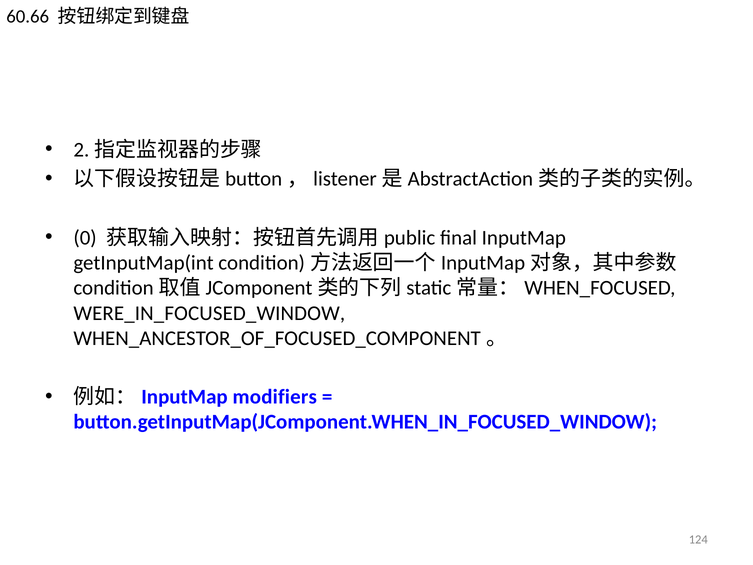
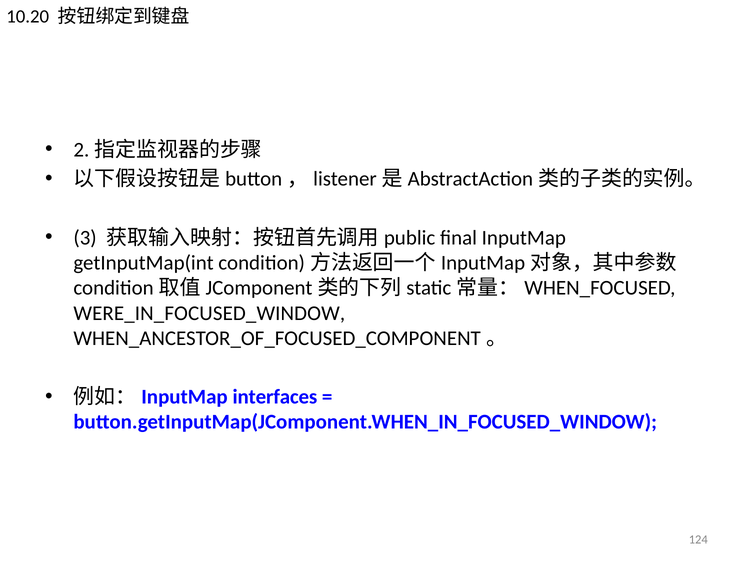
60.66: 60.66 -> 10.20 (28, 16)
0: 0 -> 3 (85, 238)
modifiers: modifiers -> interfaces (275, 397)
